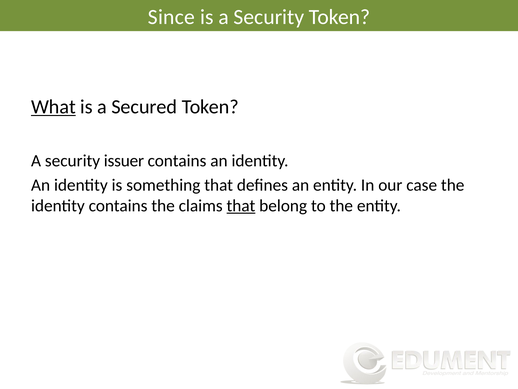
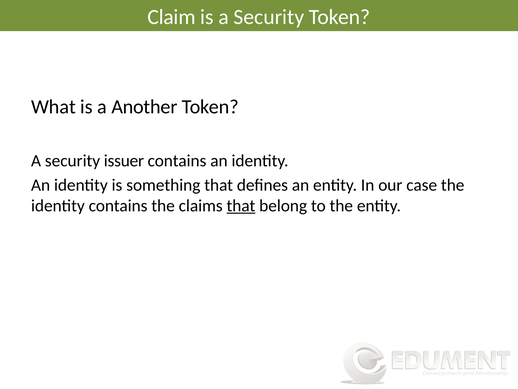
Since: Since -> Claim (172, 17)
What underline: present -> none (53, 107)
Secured: Secured -> Another (144, 107)
